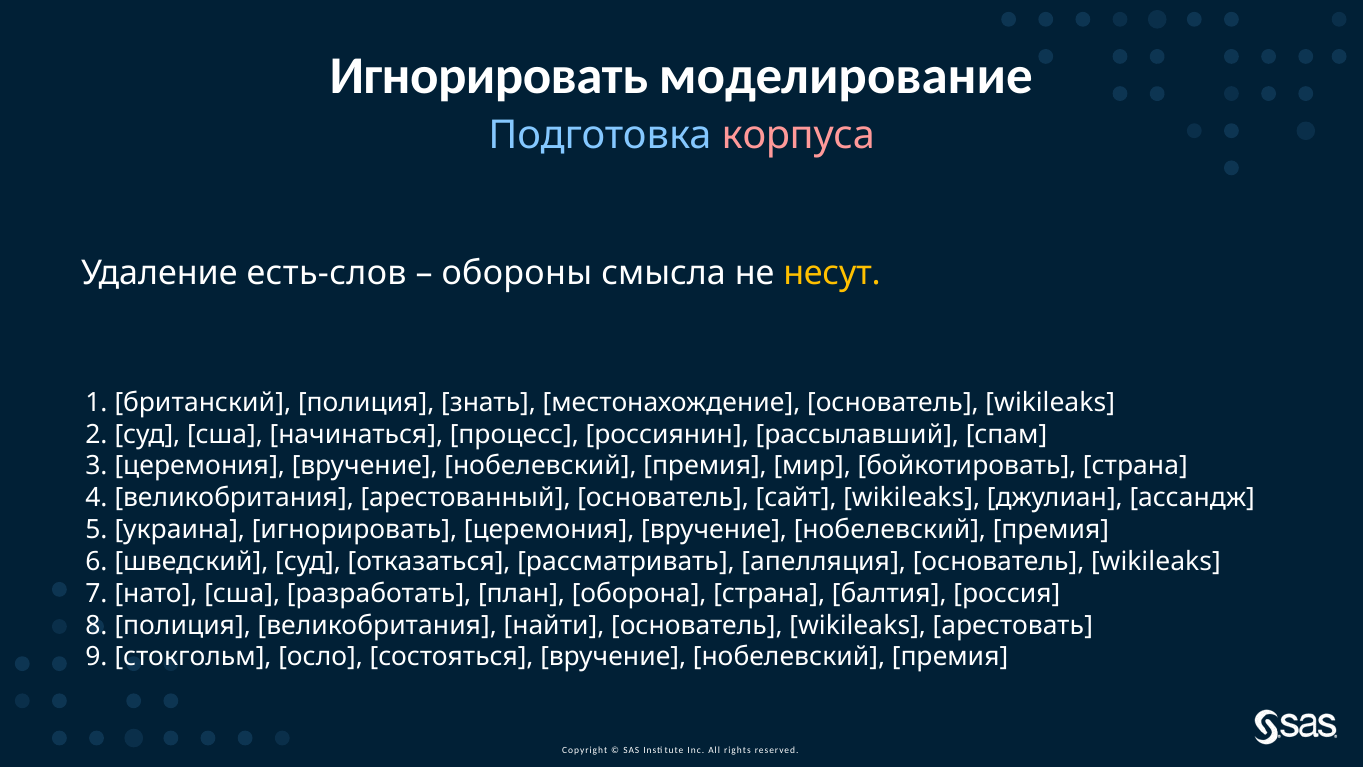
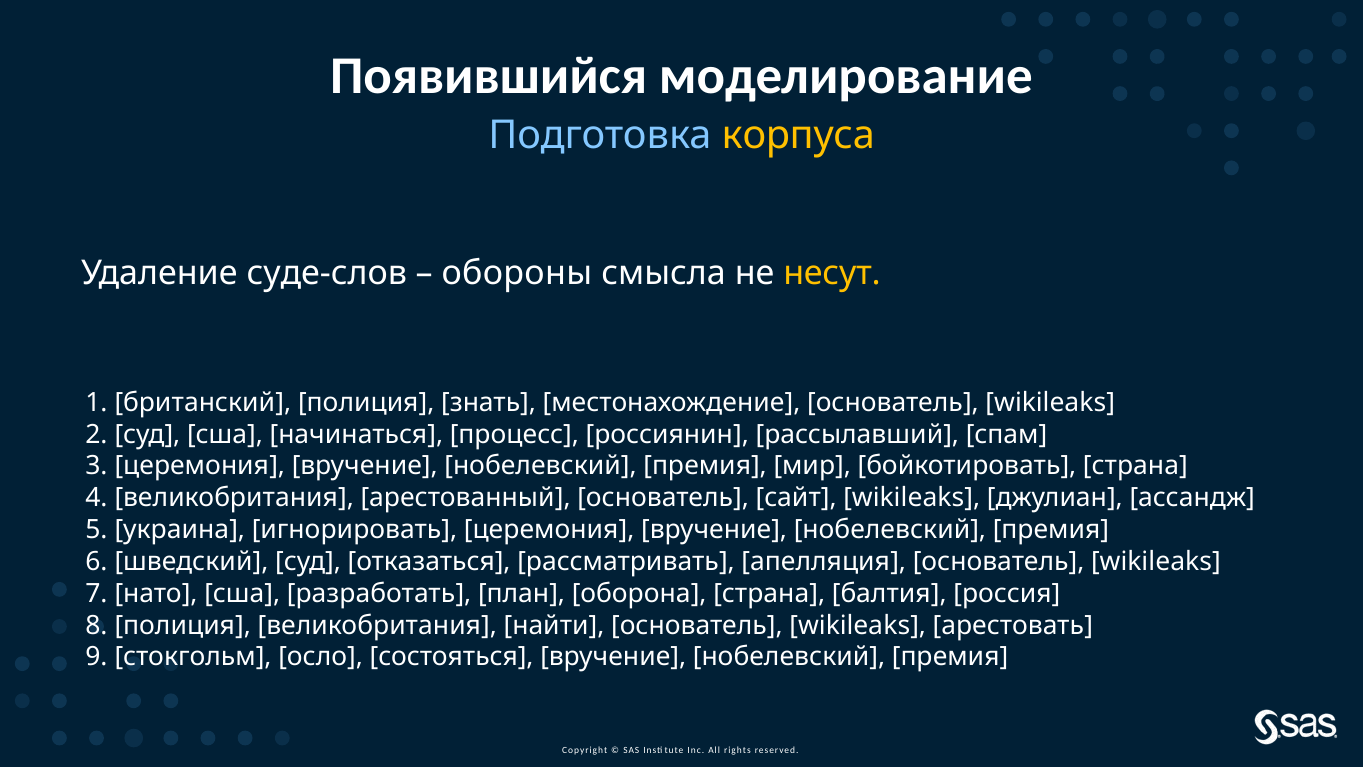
Игнорировать: Игнорировать -> Появившийся (489, 76)
корпуса colour: pink -> yellow (798, 135)
есть-слов: есть-слов -> суде-слов (327, 273)
